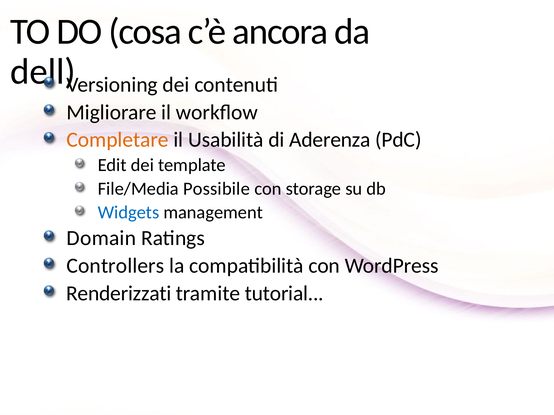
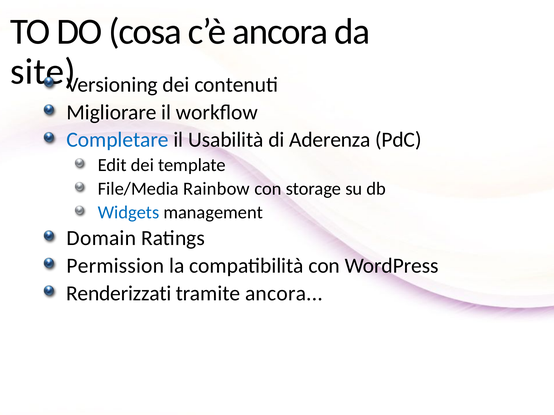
dell: dell -> site (43, 72)
Completare colour: orange -> blue (118, 140)
Possibile: Possibile -> Rainbow (217, 189)
Controllers: Controllers -> Permission (115, 266)
tramite tutorial: tutorial -> ancora (284, 294)
